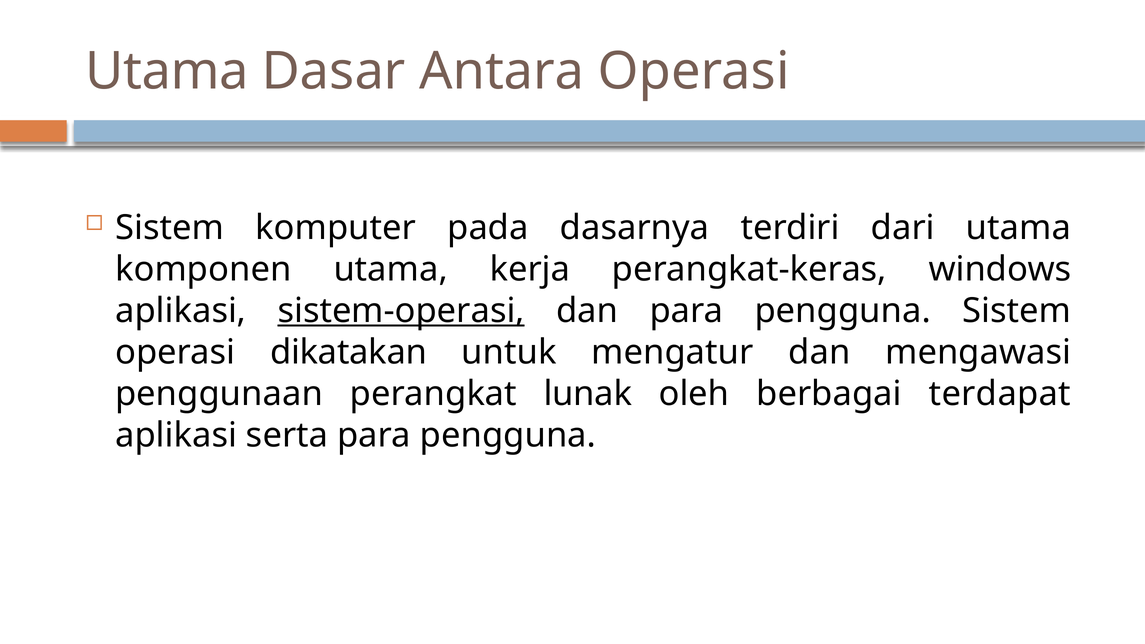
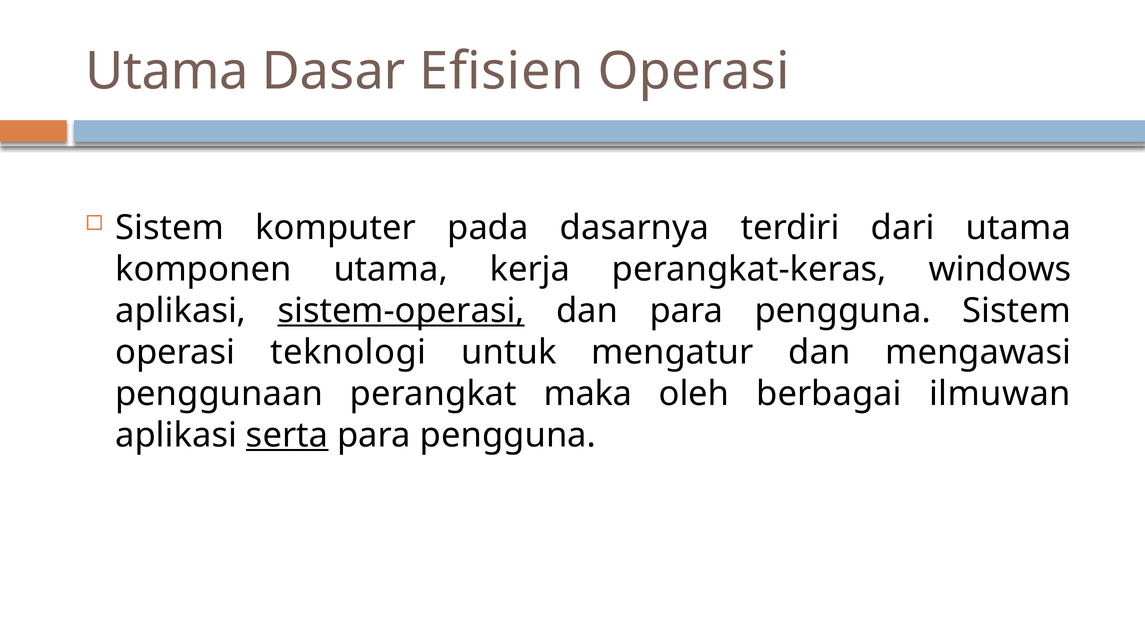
Antara: Antara -> Eﬁsien (502, 72)
dikatakan: dikatakan -> teknologi (348, 352)
lunak: lunak -> maka (588, 394)
terdapat: terdapat -> ilmuwan (1000, 394)
serta underline: none -> present (287, 435)
